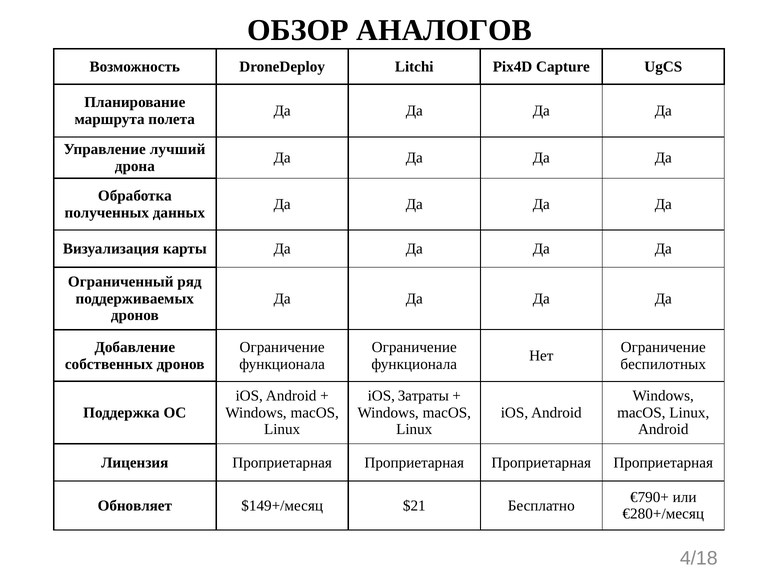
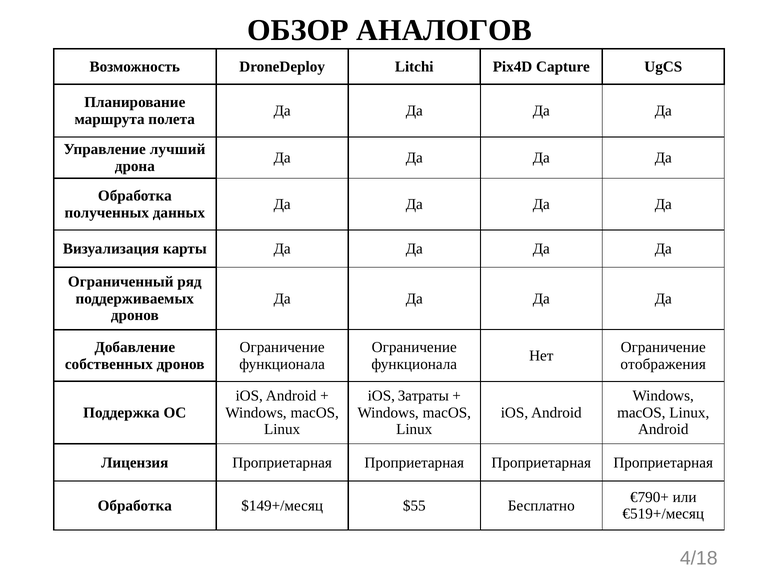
беспилотных: беспилотных -> отображения (663, 364)
Обновляет: Обновляет -> Обработка (135, 506)
$21: $21 -> $55 (414, 506)
€280+/месяц: €280+/месяц -> €519+/месяц (663, 514)
